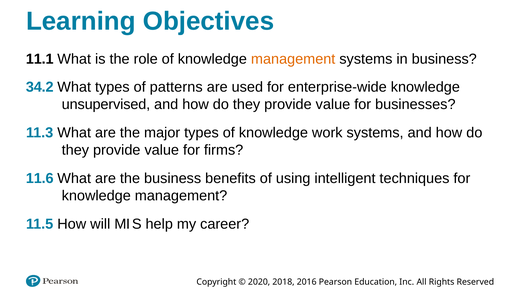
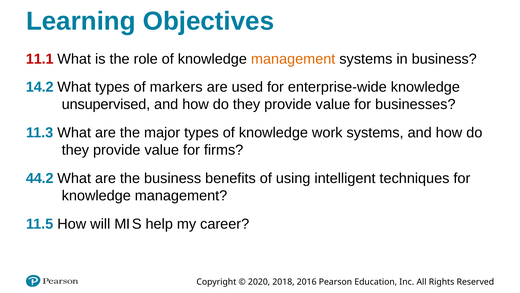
11.1 colour: black -> red (40, 59)
34.2: 34.2 -> 14.2 (40, 87)
patterns: patterns -> markers (176, 87)
11.6: 11.6 -> 44.2 (40, 178)
